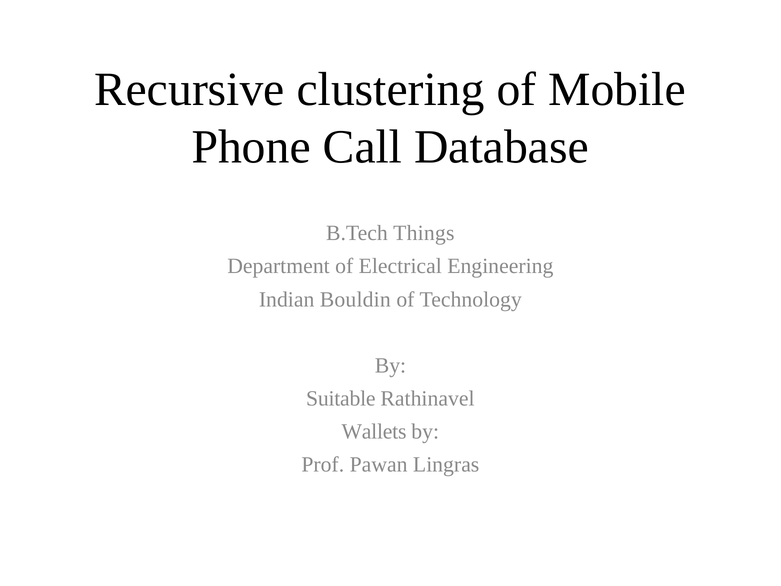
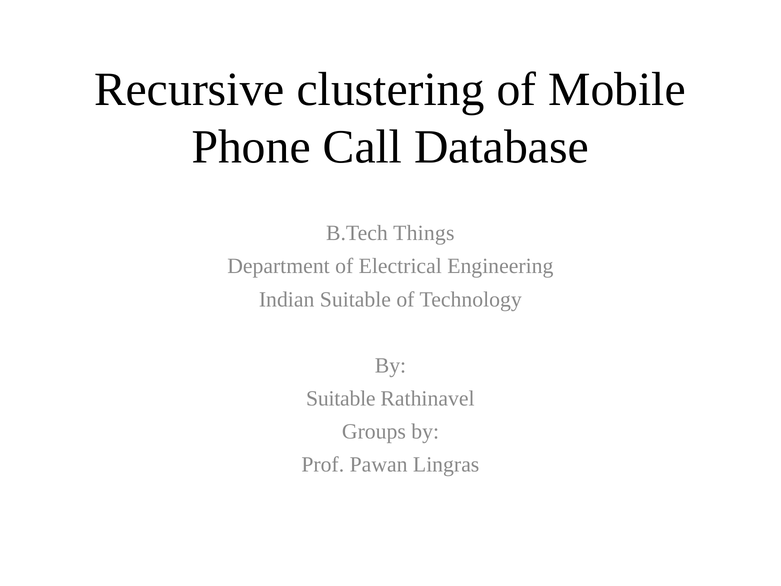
Indian Bouldin: Bouldin -> Suitable (355, 299)
Wallets: Wallets -> Groups (374, 431)
